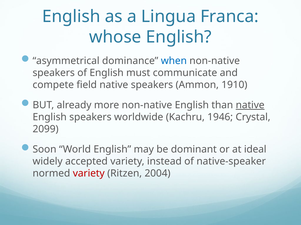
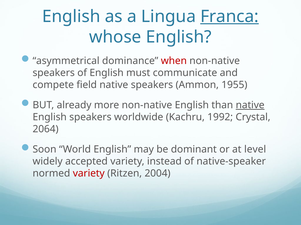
Franca underline: none -> present (230, 17)
when colour: blue -> red (174, 61)
1910: 1910 -> 1955 (234, 85)
1946: 1946 -> 1992 (220, 117)
2099: 2099 -> 2064 (46, 129)
ideal: ideal -> level (255, 150)
